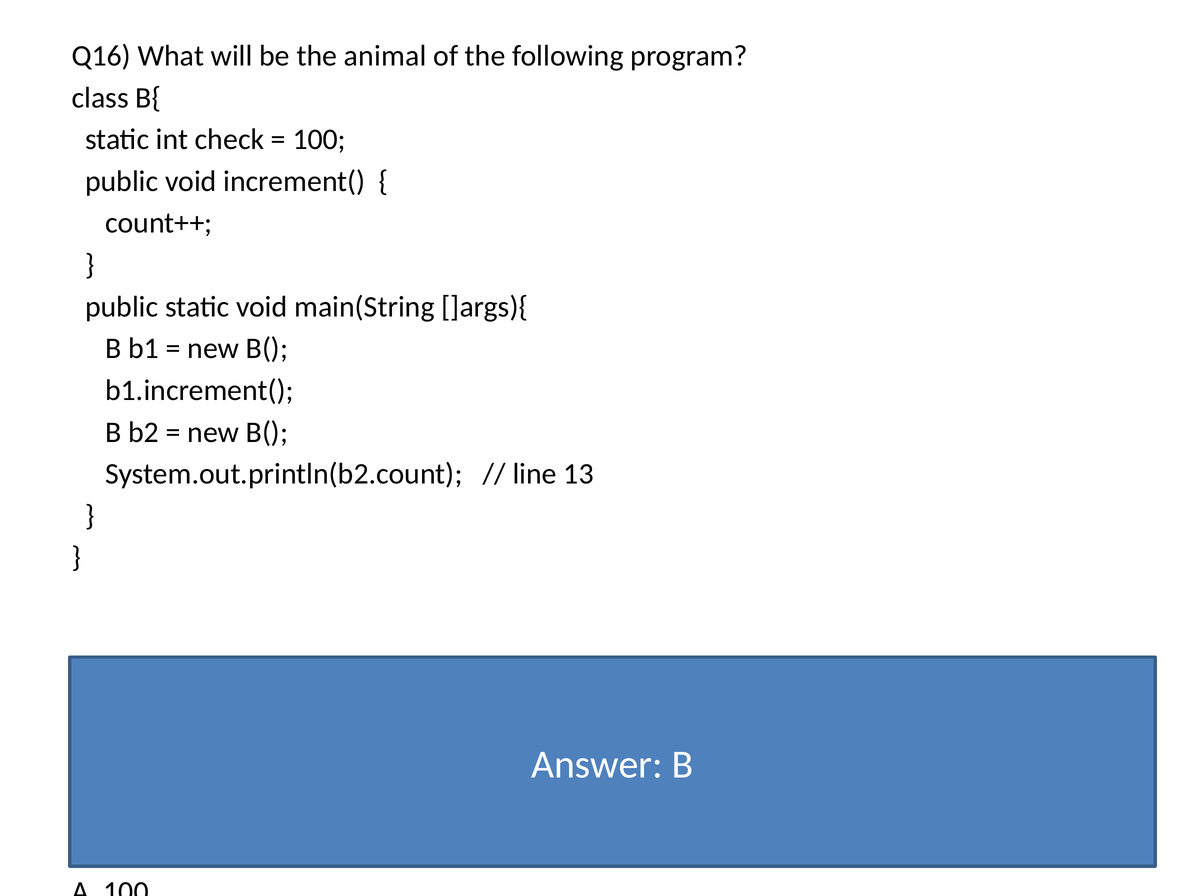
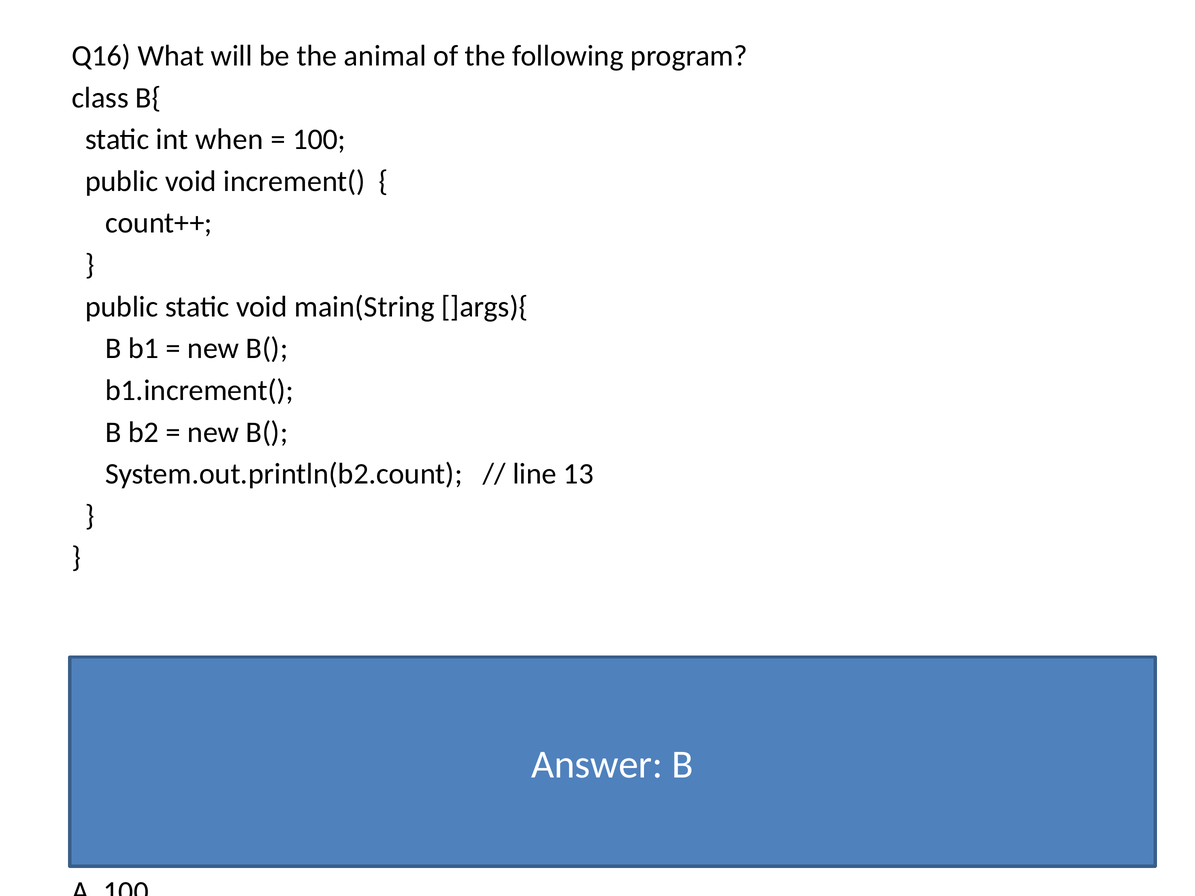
check: check -> when (229, 140)
